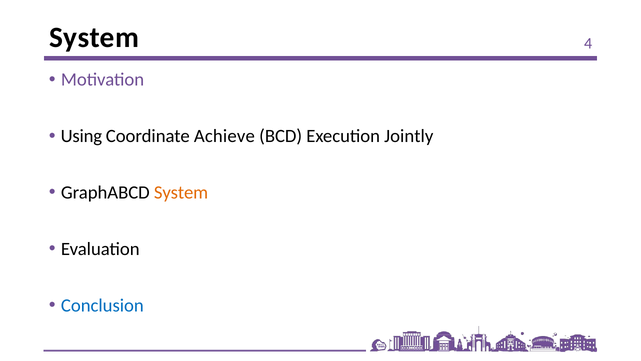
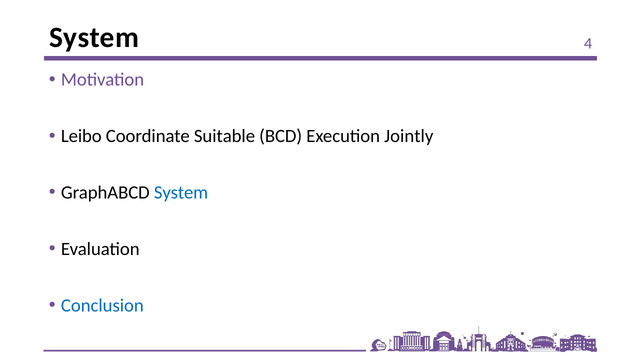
Using: Using -> Leibo (81, 136)
Achieve: Achieve -> Suitable (224, 136)
System colour: orange -> blue (181, 192)
